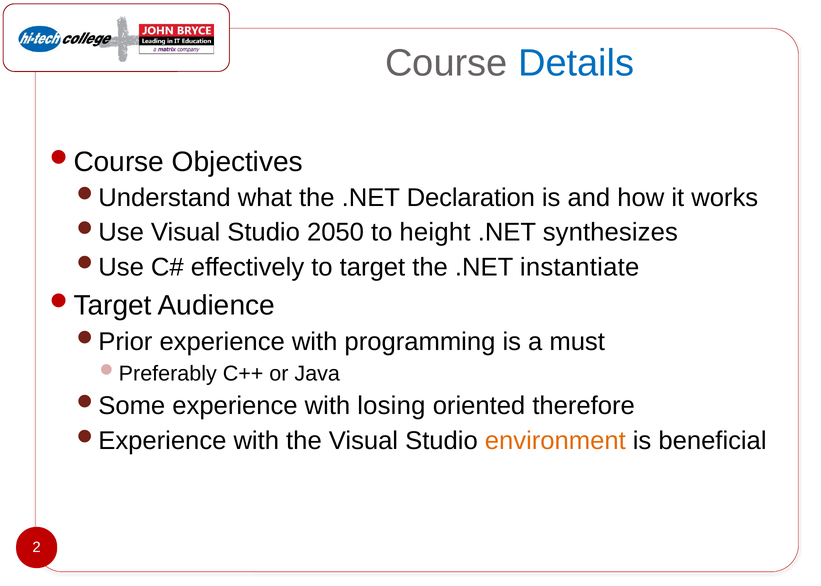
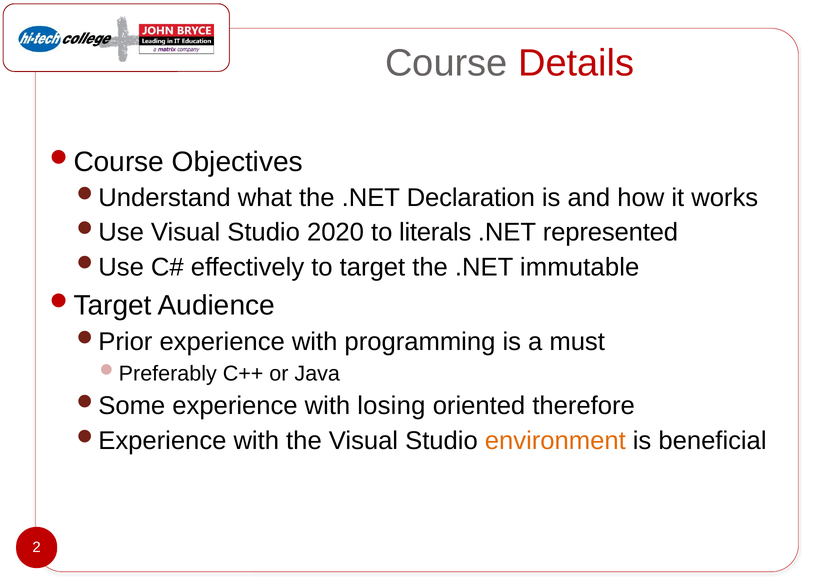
Details colour: blue -> red (576, 63)
2050: 2050 -> 2020 (336, 233)
height: height -> literals (435, 233)
synthesizes: synthesizes -> represented (610, 233)
instantiate: instantiate -> immutable (580, 267)
